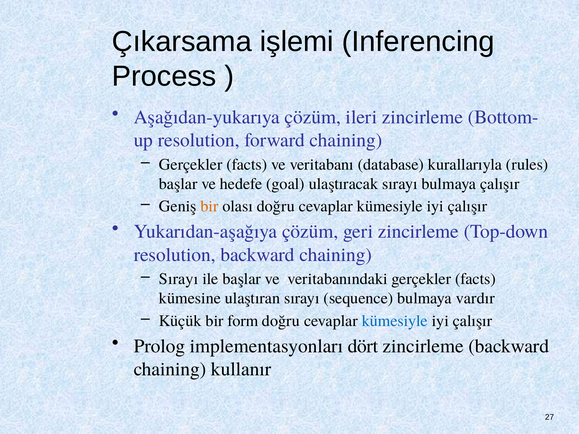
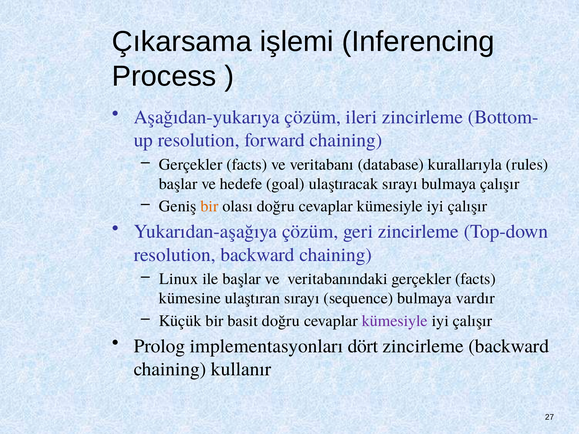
Sırayı: Sırayı -> Linux (179, 279)
form: form -> basit (243, 321)
kümesiyle colour: blue -> purple (395, 321)
